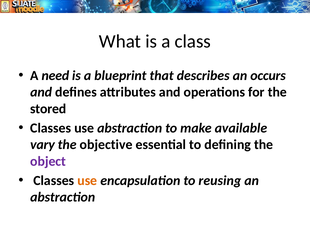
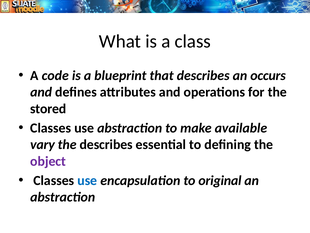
need: need -> code (55, 75)
the objective: objective -> describes (106, 144)
use colour: orange -> blue (87, 180)
reusing: reusing -> original (220, 180)
